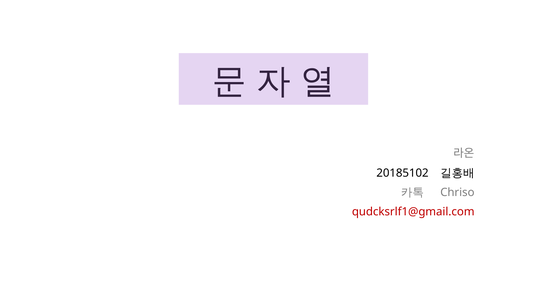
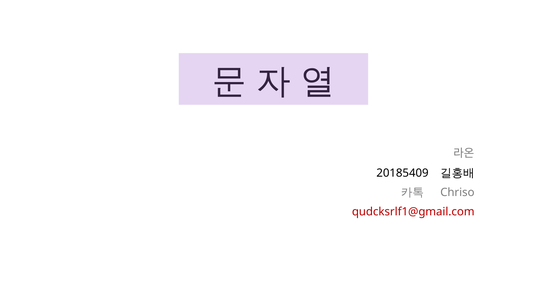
20185102: 20185102 -> 20185409 (402, 173)
